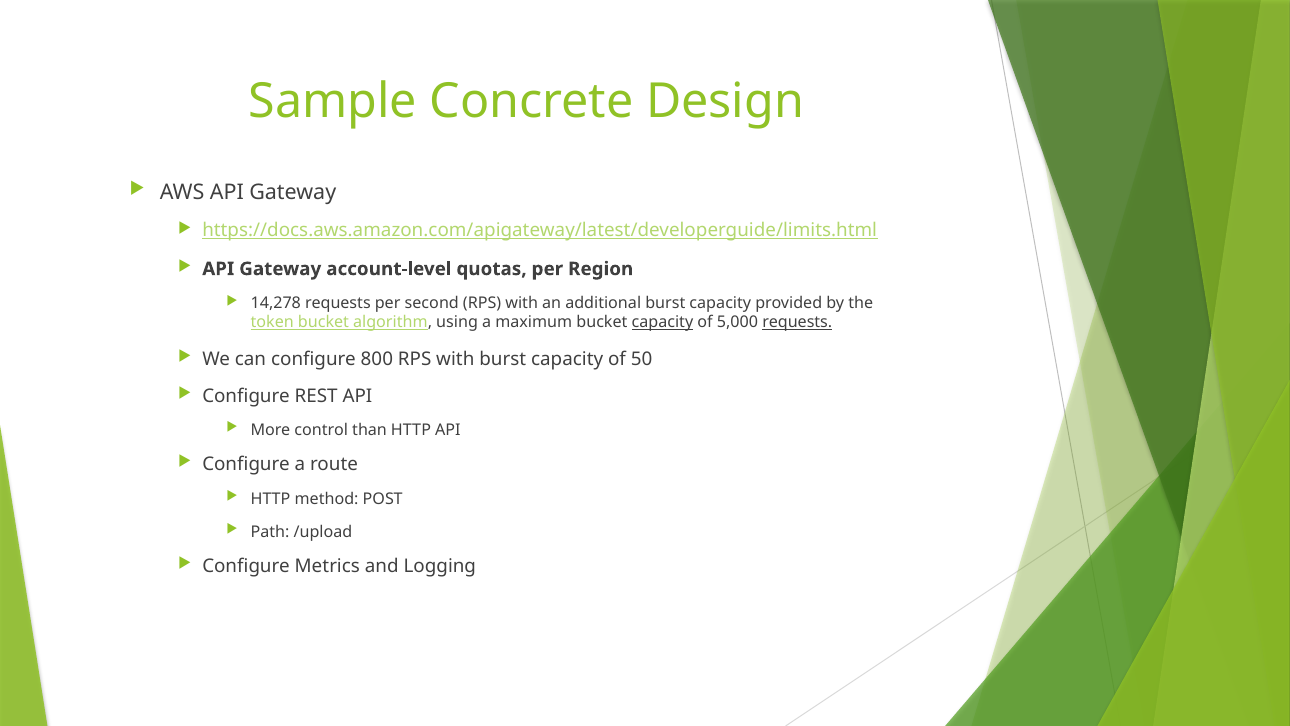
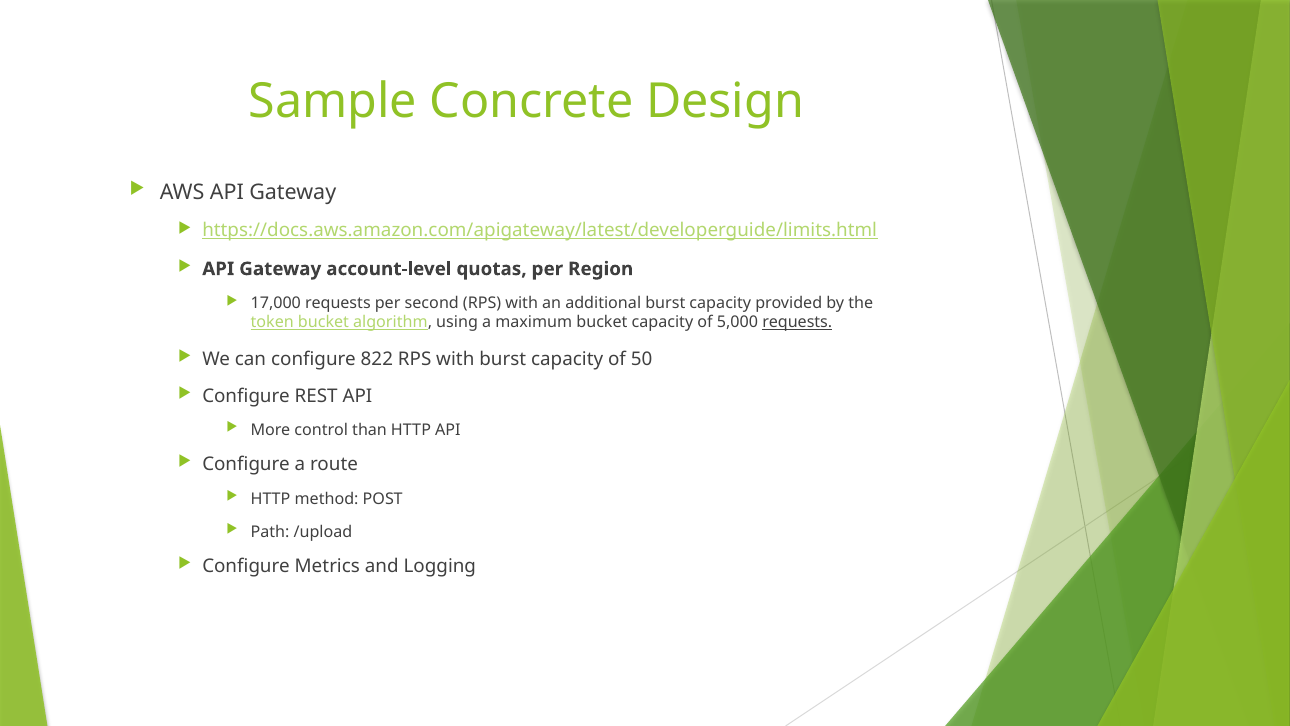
14,278: 14,278 -> 17,000 (276, 303)
capacity underline: present -> none (662, 322)
800: 800 -> 822 (377, 360)
